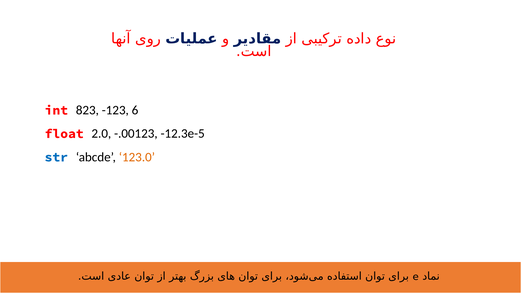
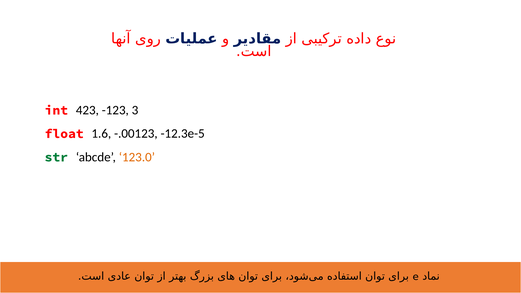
823: 823 -> 423 (87, 110)
6: 6 -> 3 (135, 110)
2.0: 2.0 -> 1.6 (101, 134)
str colour: blue -> green (56, 157)
